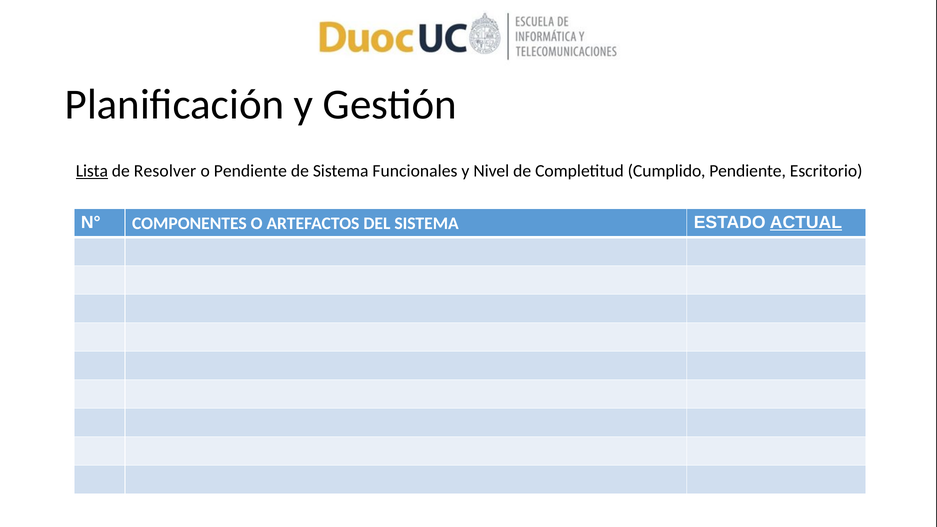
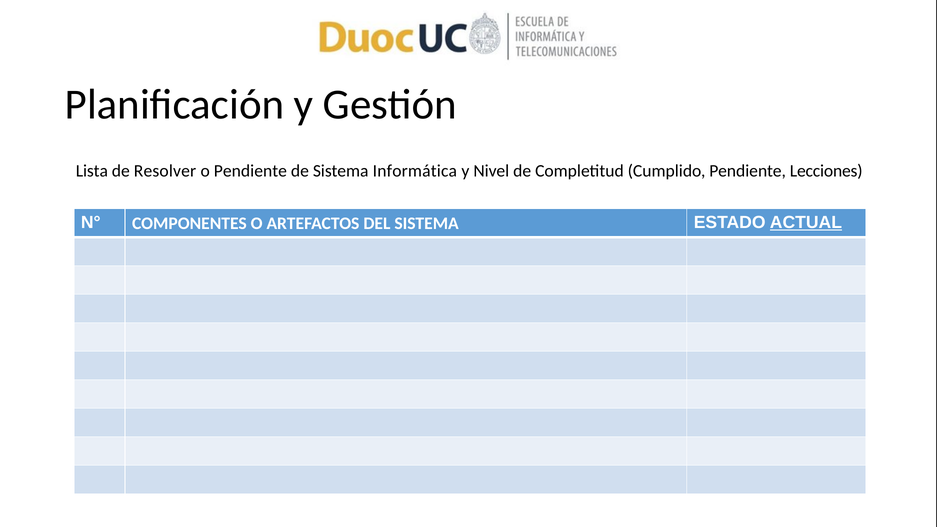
Lista underline: present -> none (92, 171)
Funcionales: Funcionales -> Informática (415, 171)
Escritorio: Escritorio -> Lecciones (826, 171)
